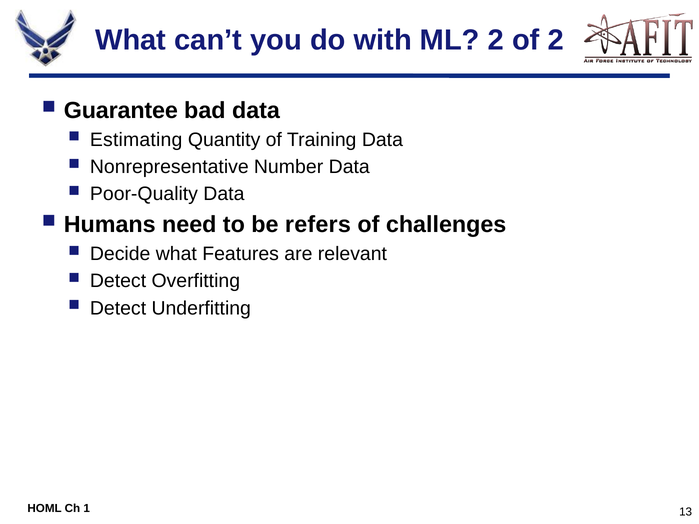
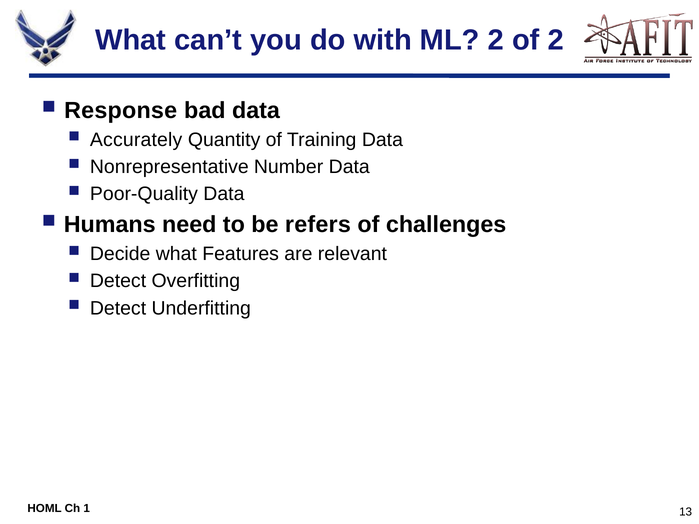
Guarantee: Guarantee -> Response (121, 111)
Estimating: Estimating -> Accurately (136, 140)
